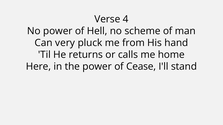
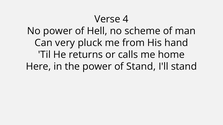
of Cease: Cease -> Stand (141, 67)
